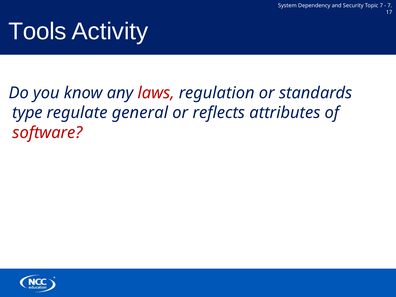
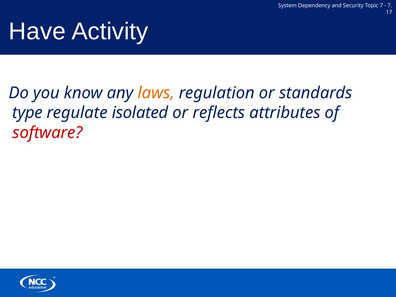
Tools: Tools -> Have (37, 31)
laws colour: red -> orange (156, 93)
general: general -> isolated (140, 113)
